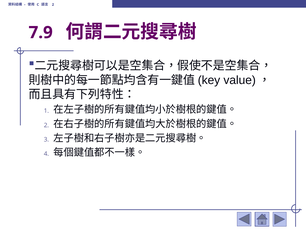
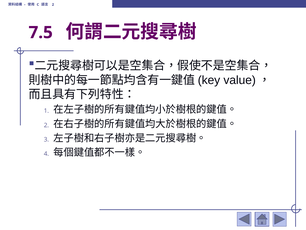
7.9: 7.9 -> 7.5 (41, 32)
